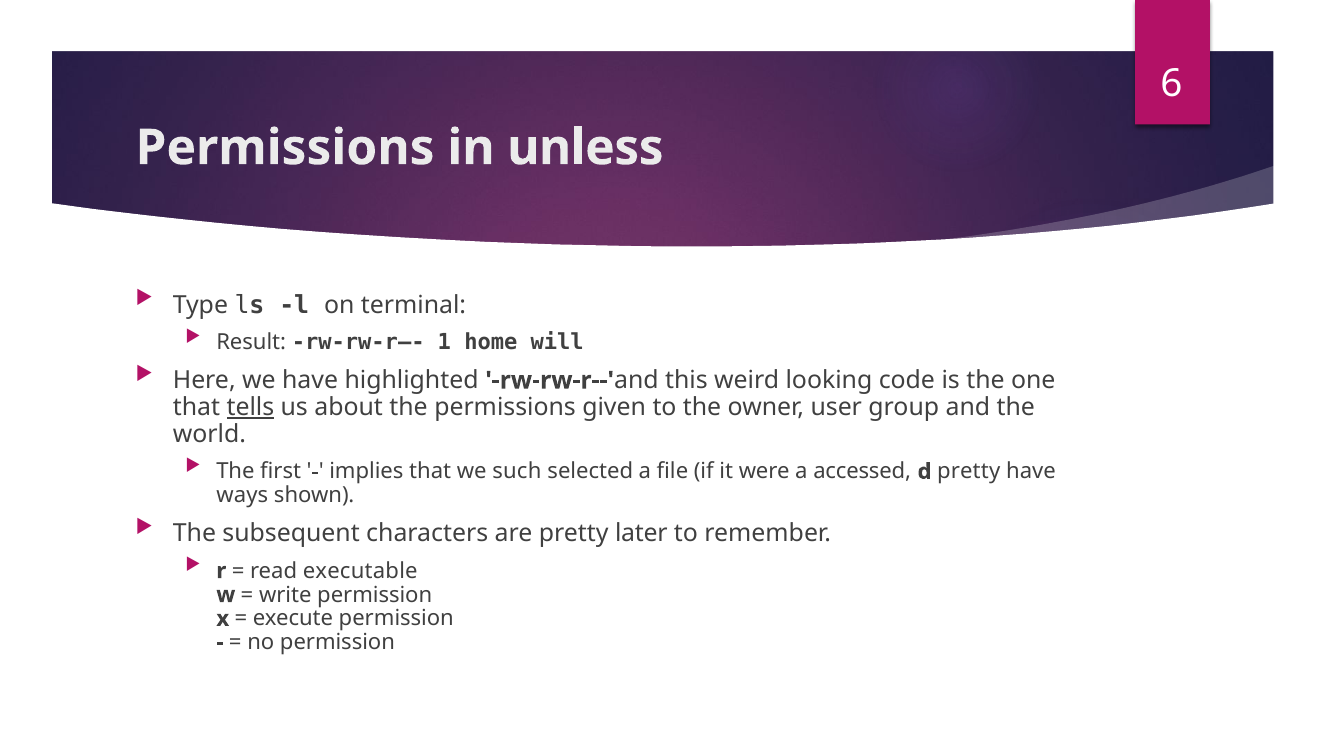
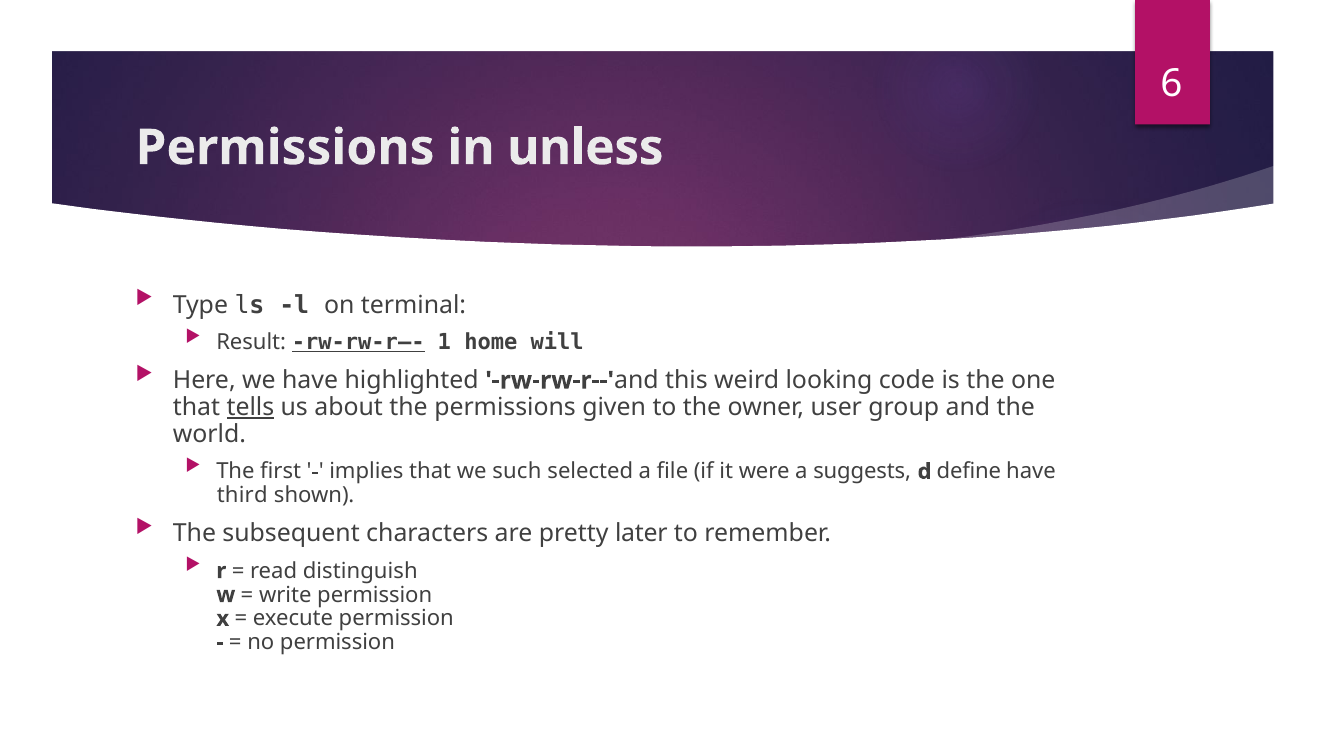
rw-rw-r–- underline: none -> present (358, 342)
accessed: accessed -> suggests (862, 471)
d pretty: pretty -> define (969, 471)
ways: ways -> third (242, 495)
executable: executable -> distinguish (360, 571)
